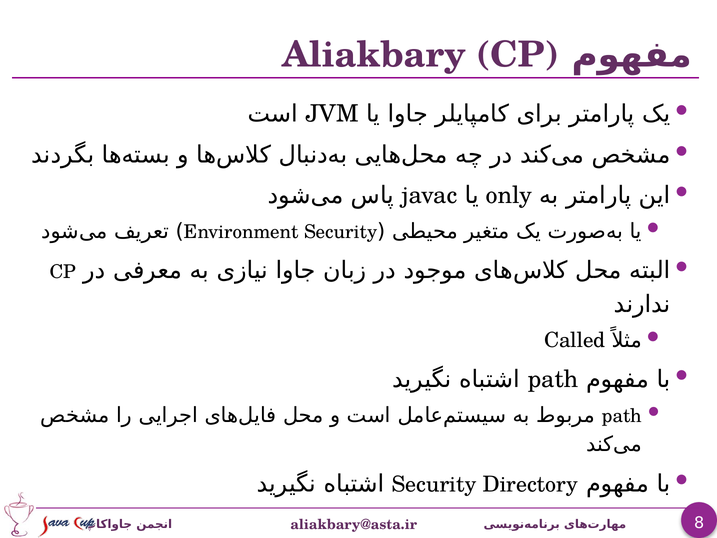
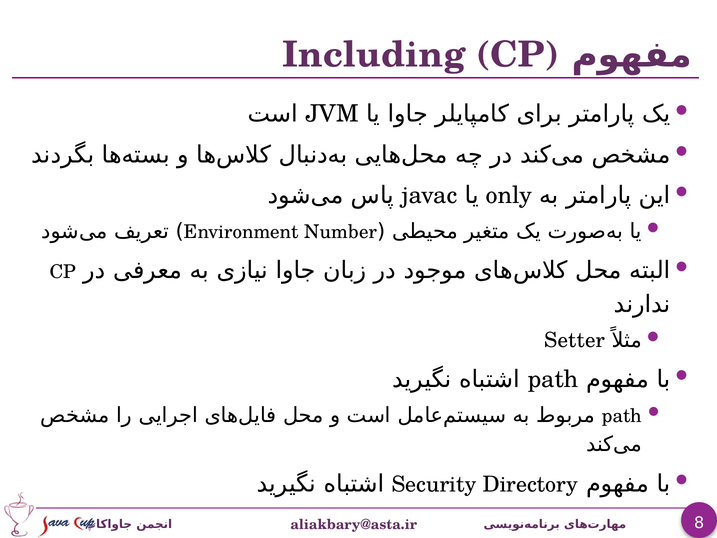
Aliakbary: Aliakbary -> Including (374, 55)
Environment Security: Security -> Number (341, 232)
Called: Called -> Setter (575, 340)
